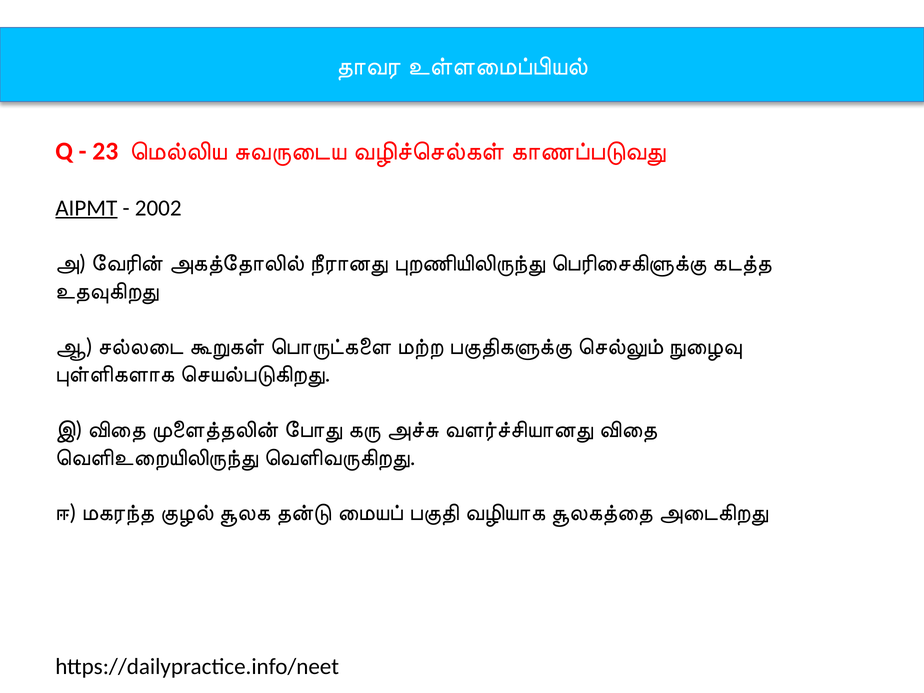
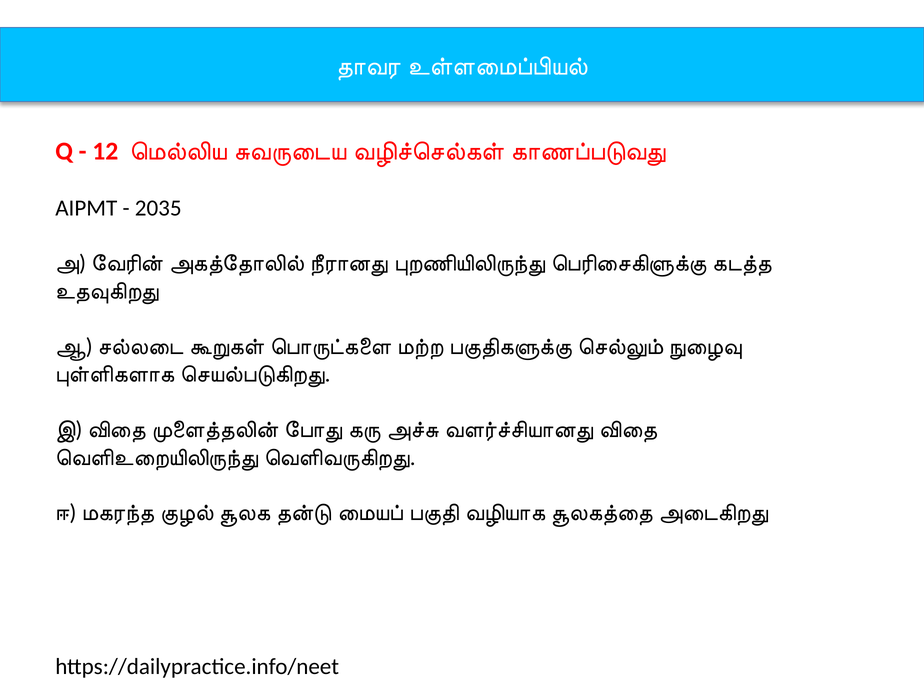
23: 23 -> 12 (105, 151)
AIPMT underline: present -> none (86, 208)
2002: 2002 -> 2035 (158, 208)
